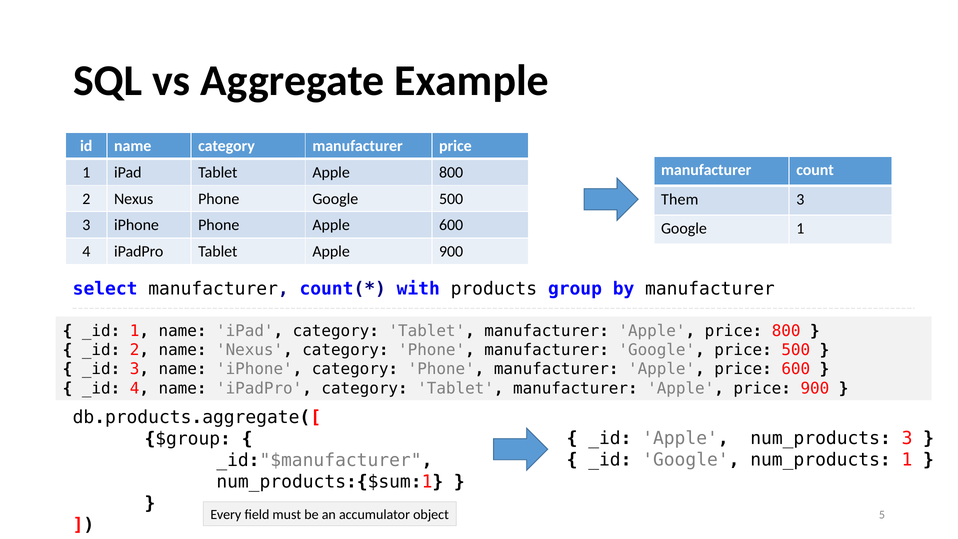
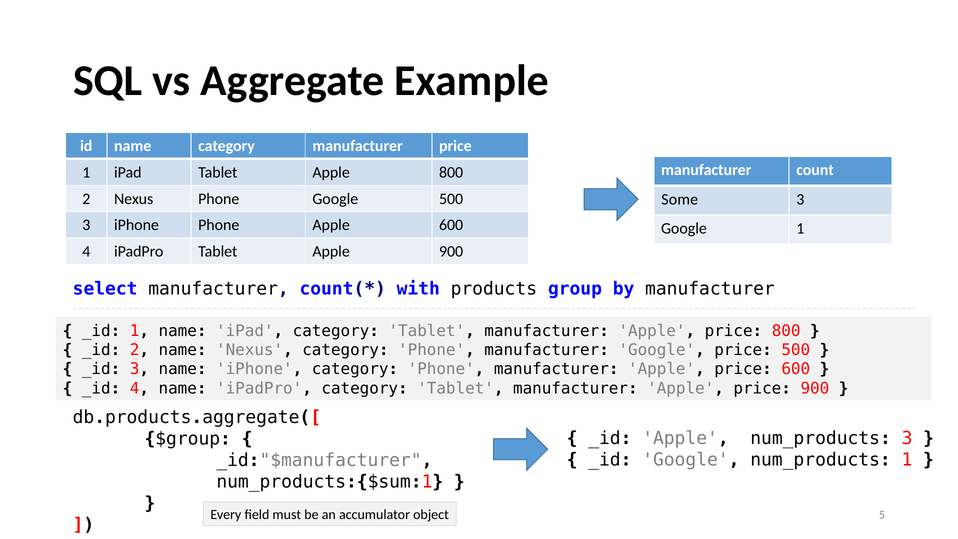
Them: Them -> Some (680, 199)
